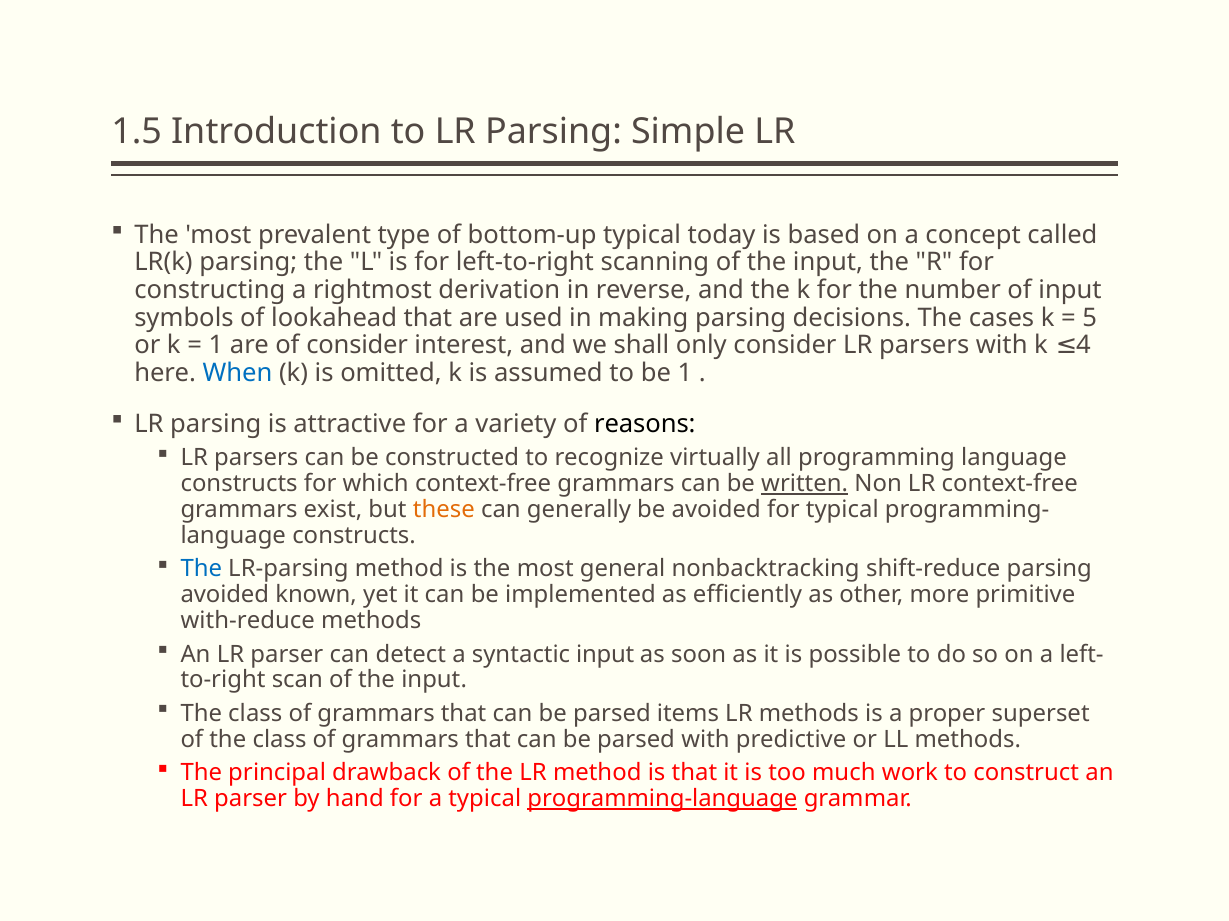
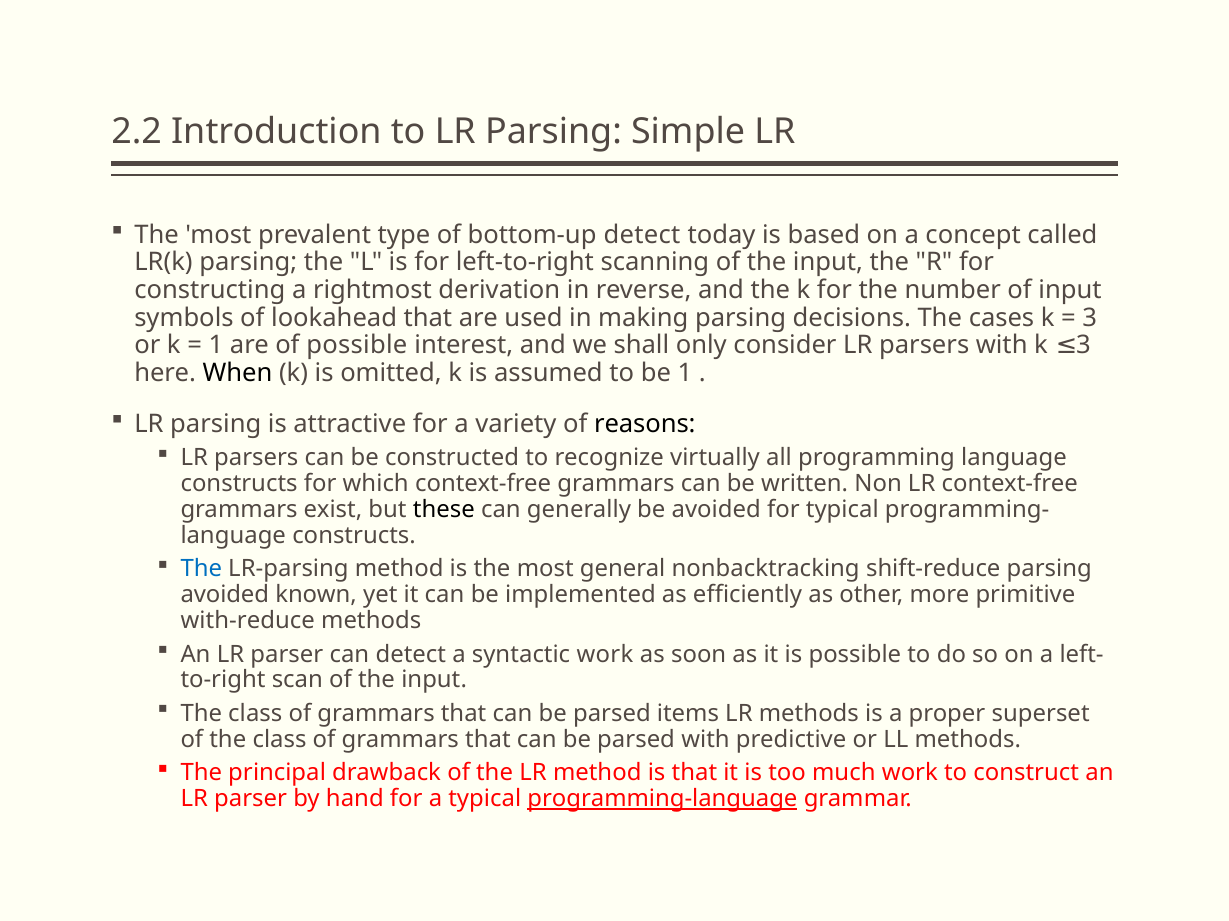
1.5: 1.5 -> 2.2 (137, 132)
bottom-up typical: typical -> detect (642, 235)
5: 5 -> 3 (1090, 318)
of consider: consider -> possible (357, 346)
k 4: 4 -> 3 (1083, 346)
When colour: blue -> black (237, 373)
written underline: present -> none (805, 484)
these colour: orange -> black (444, 510)
syntactic input: input -> work (605, 655)
